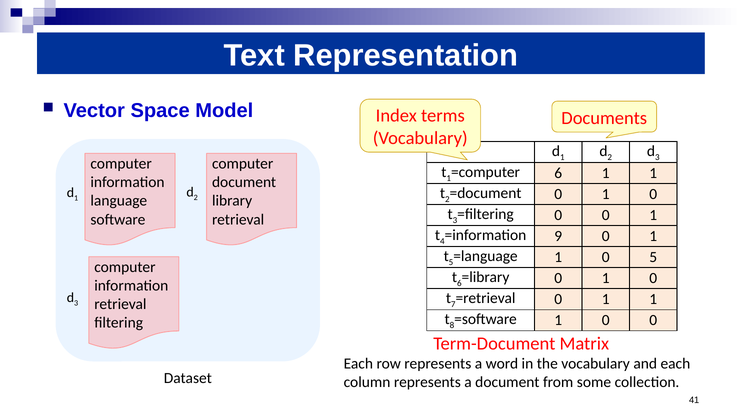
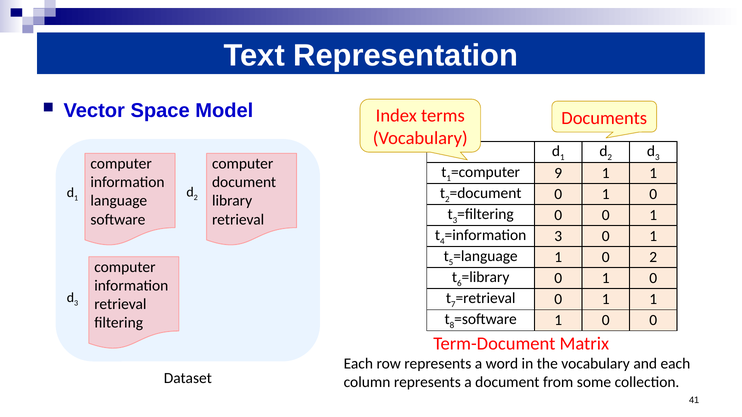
6: 6 -> 9 (558, 173)
9: 9 -> 3 (558, 236)
0 5: 5 -> 2 (653, 257)
